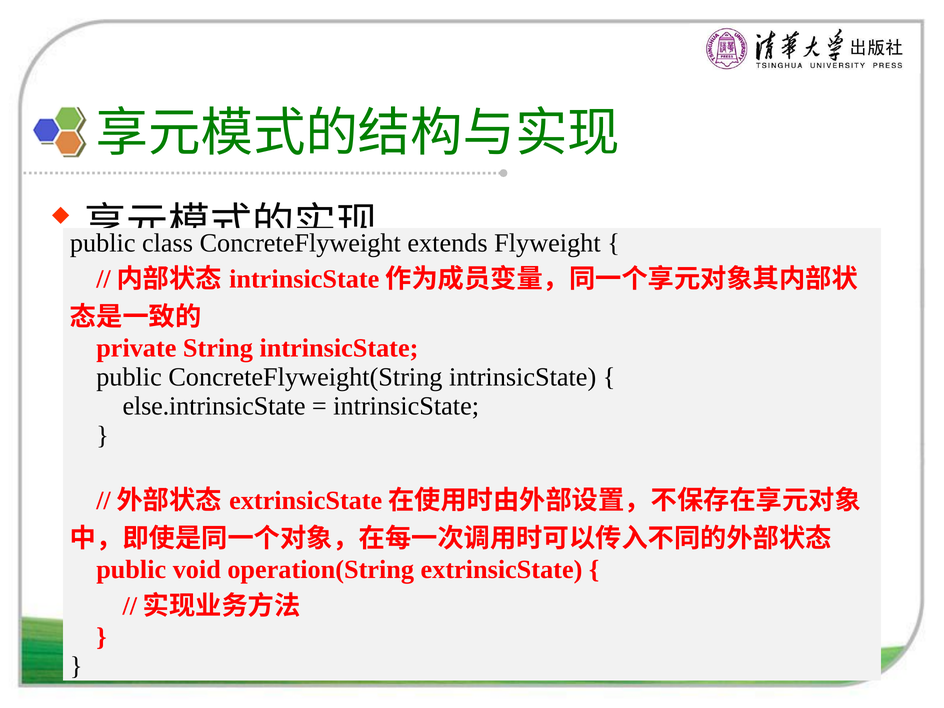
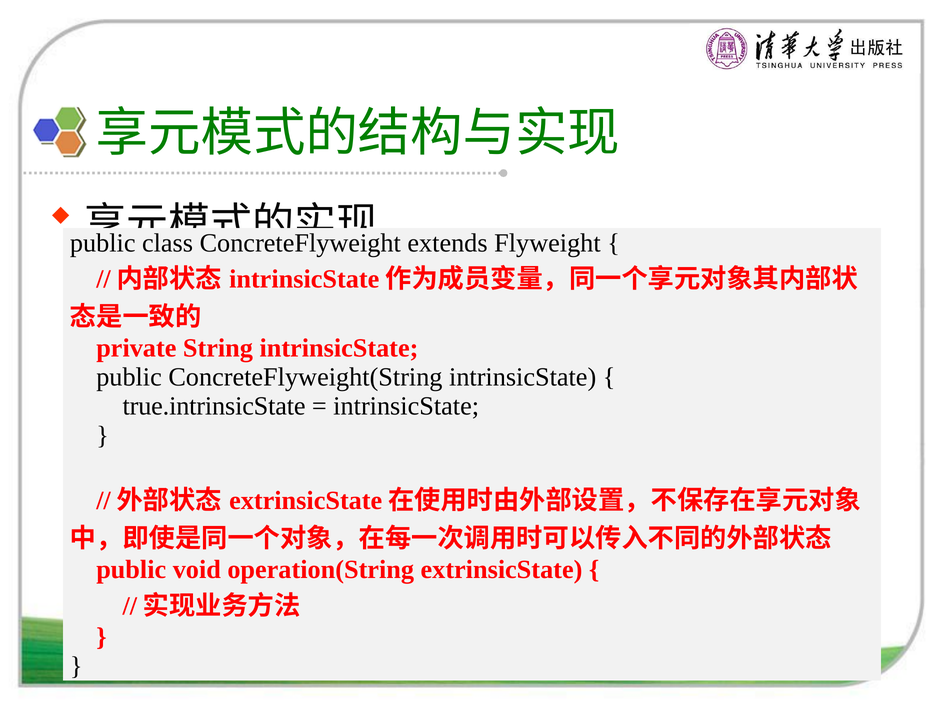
else.intrinsicState: else.intrinsicState -> true.intrinsicState (214, 406)
